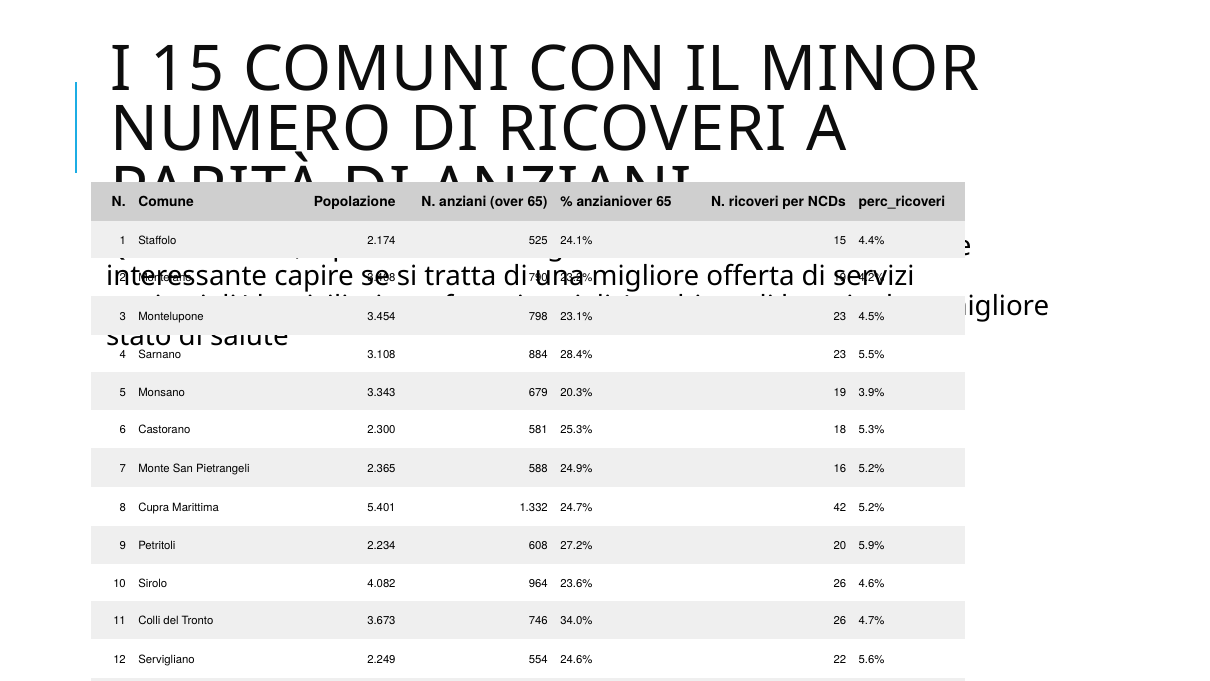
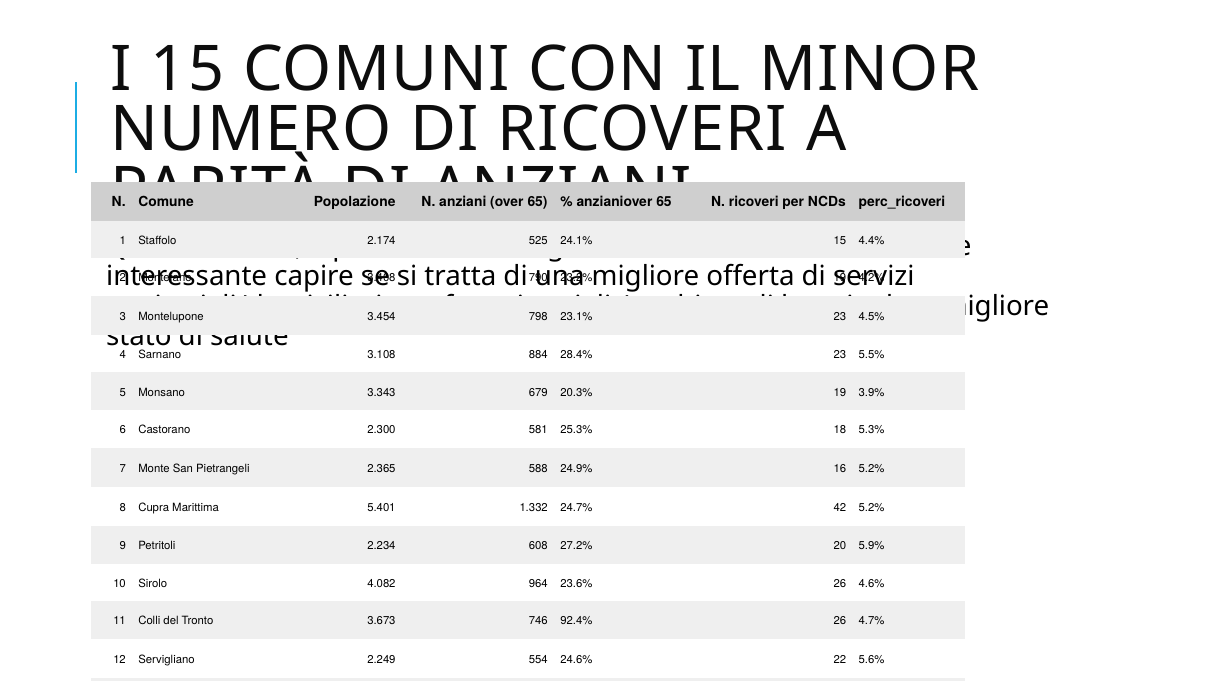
34.0%: 34.0% -> 92.4% (576, 621)
